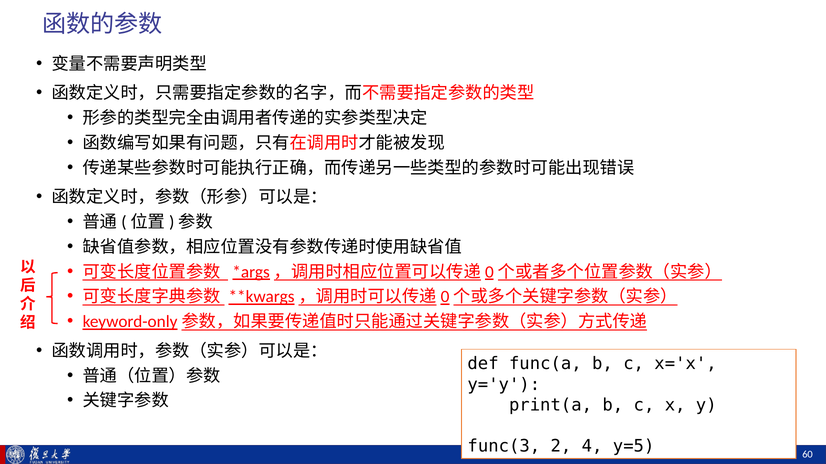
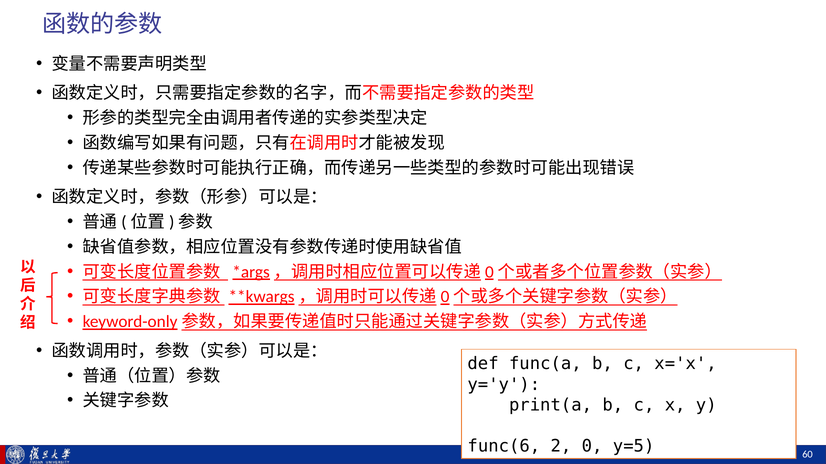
func(3: func(3 -> func(6 (504, 447)
4: 4 -> 0 (592, 447)
